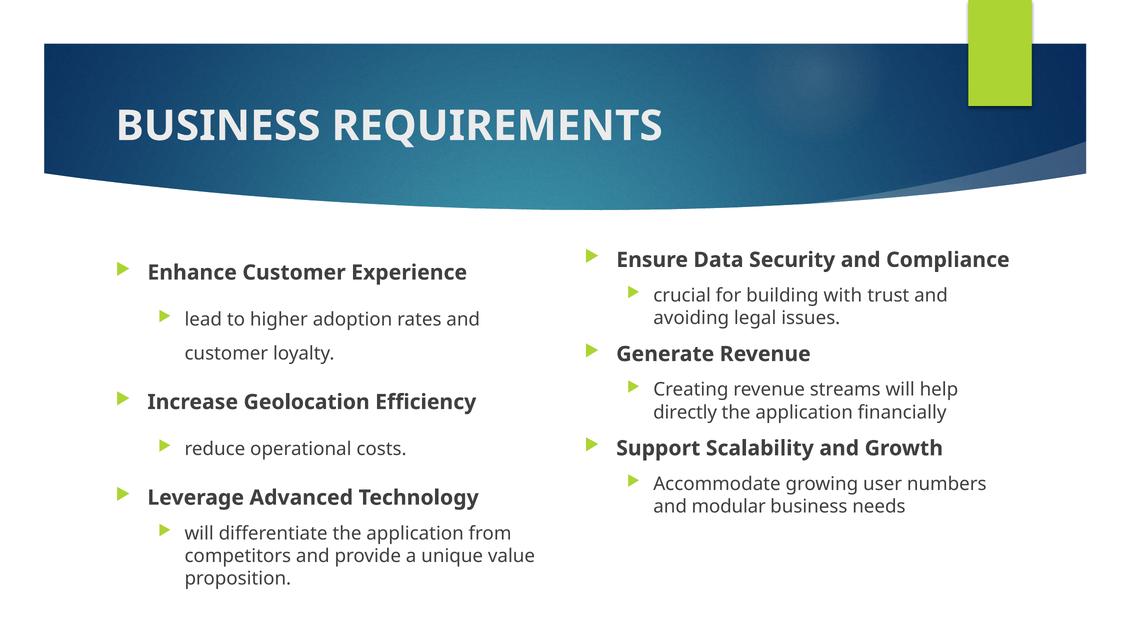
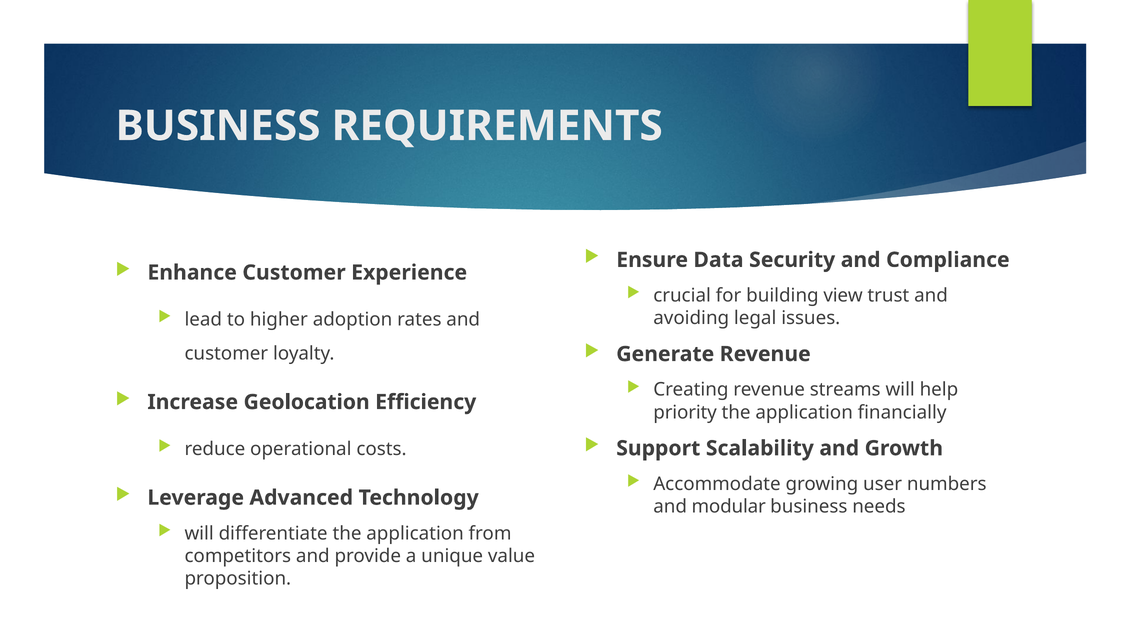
with: with -> view (843, 296)
directly: directly -> priority (685, 412)
